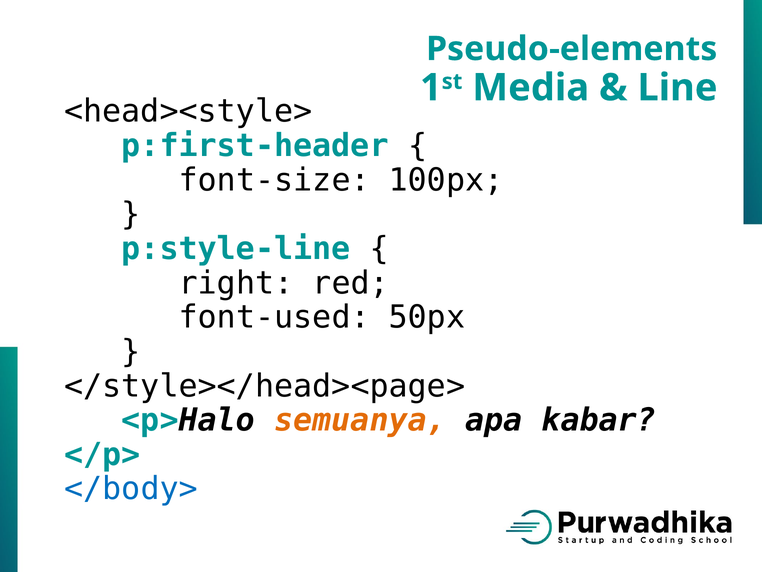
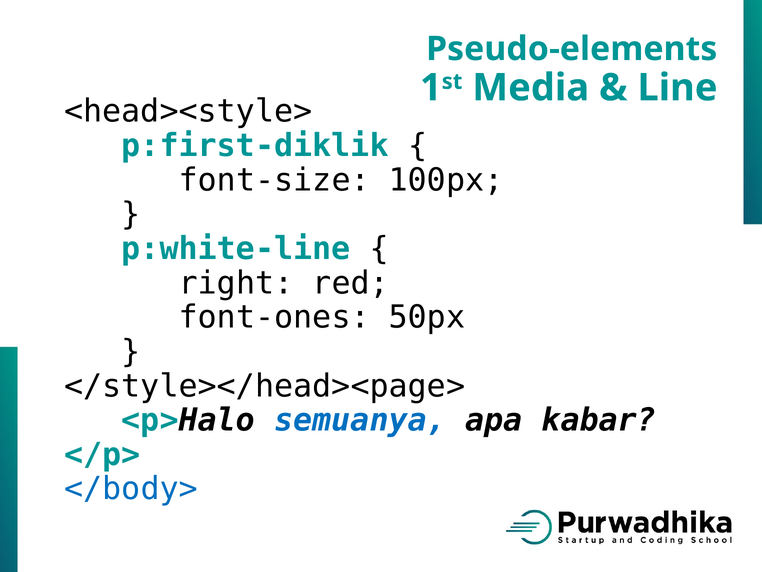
p:first-header: p:first-header -> p:first-diklik (255, 146)
p:style-line: p:style-line -> p:white-line (236, 249)
font-used: font-used -> font-ones (274, 317)
semuanya colour: orange -> blue (360, 420)
